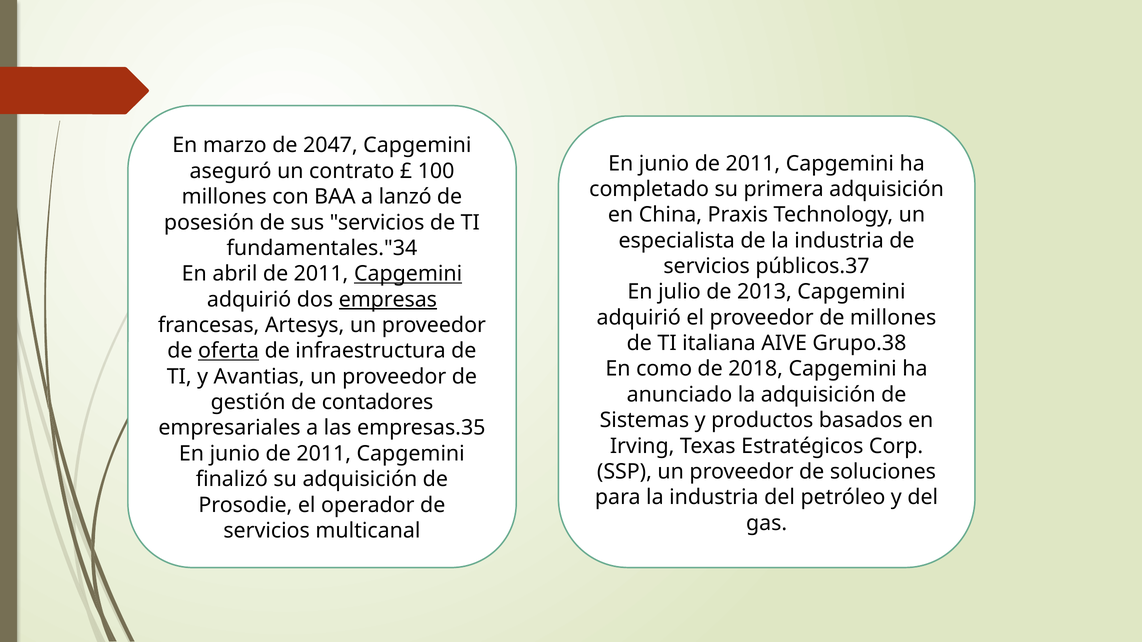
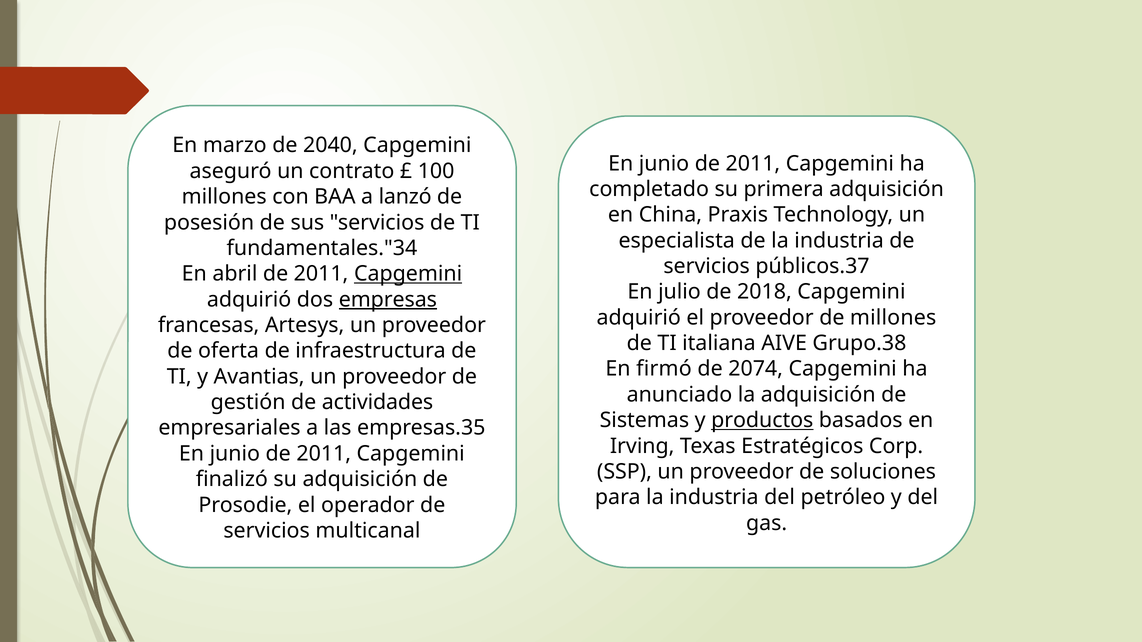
2047: 2047 -> 2040 (330, 146)
2013: 2013 -> 2018 (764, 292)
oferta underline: present -> none (229, 351)
como: como -> firmó (664, 369)
2018: 2018 -> 2074 (756, 369)
contadores: contadores -> actividades (378, 402)
productos underline: none -> present (762, 421)
